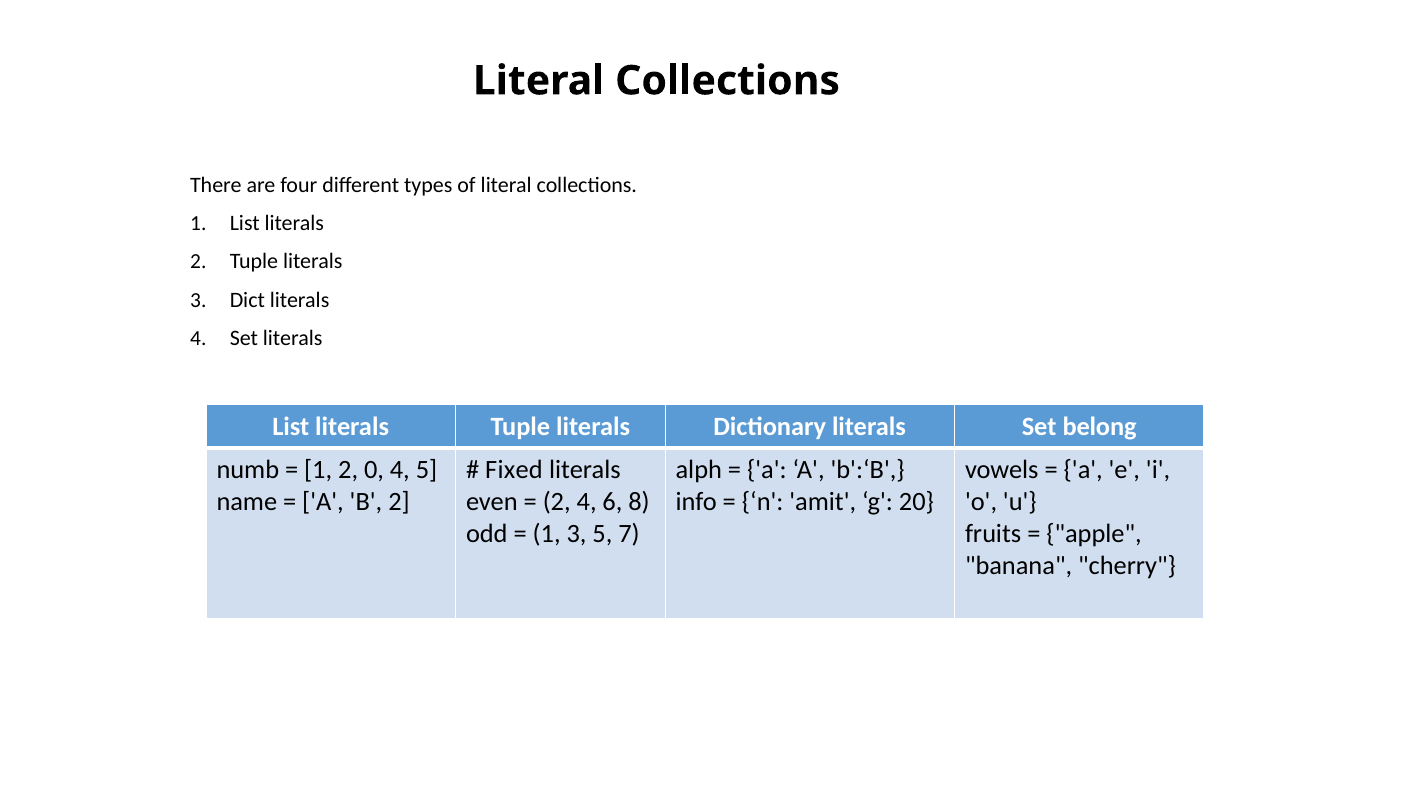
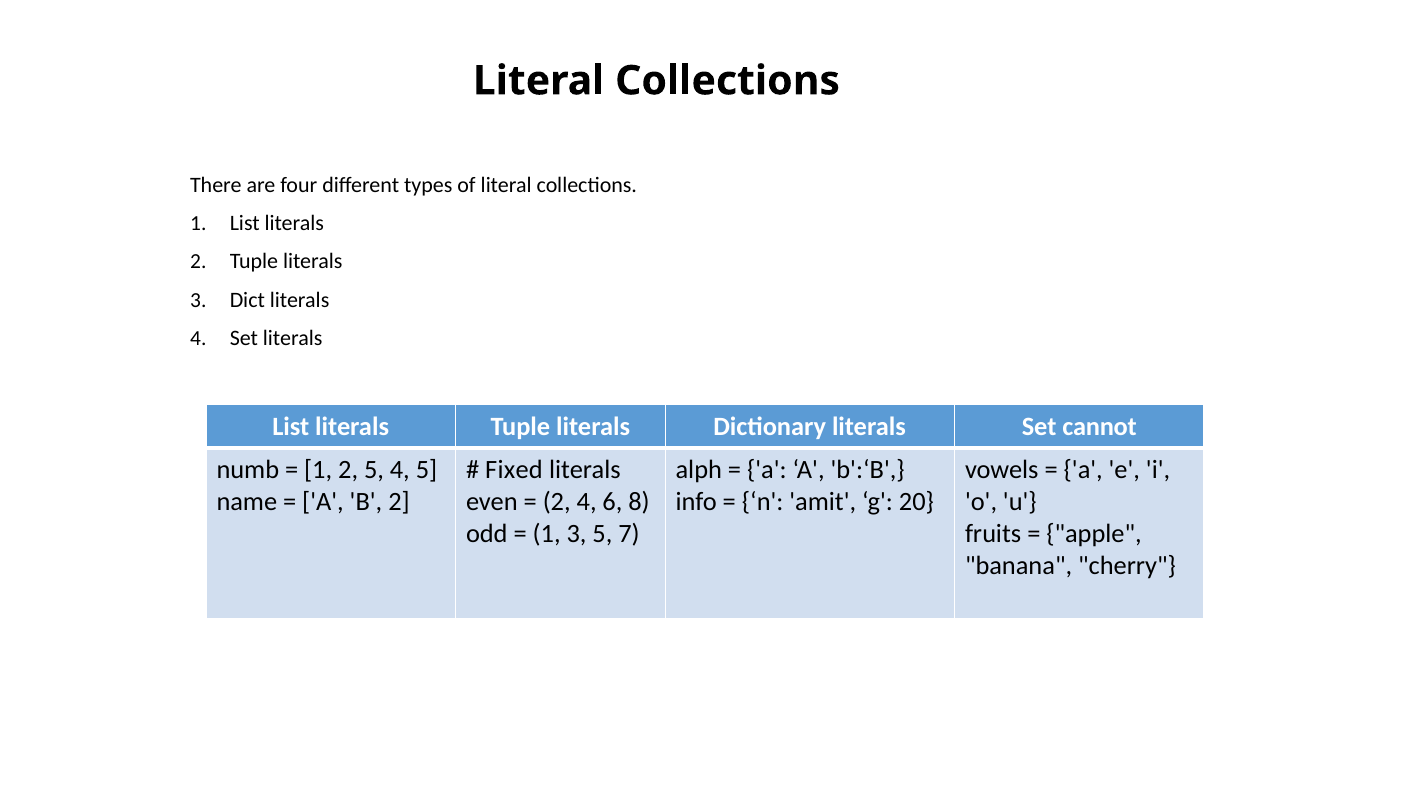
belong: belong -> cannot (1100, 427)
2 0: 0 -> 5 (374, 469)
